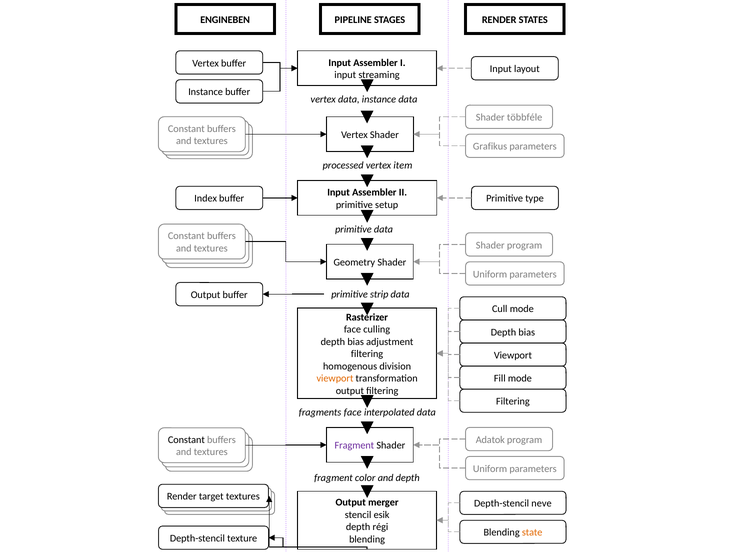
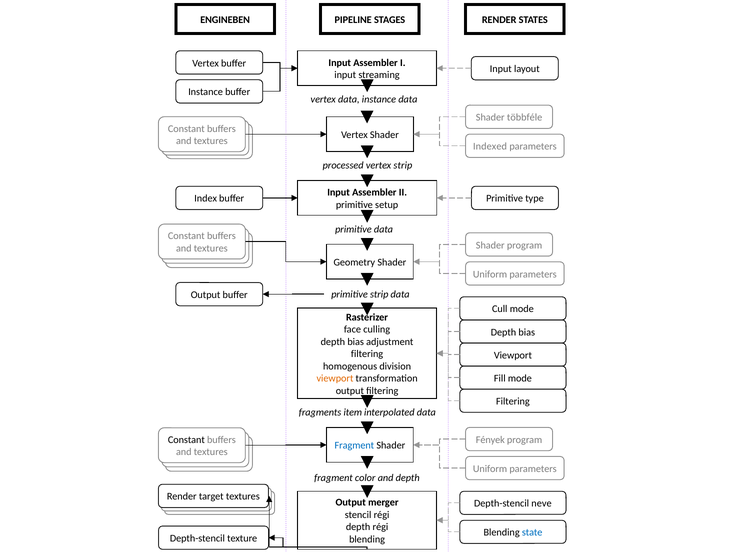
Grafikus: Grafikus -> Indexed (490, 146)
vertex item: item -> strip (403, 166)
fragments face: face -> item (353, 412)
Adatok: Adatok -> Fények (490, 440)
Fragment colour: purple -> blue (354, 446)
stencil esik: esik -> régi (382, 515)
state colour: orange -> blue (532, 533)
